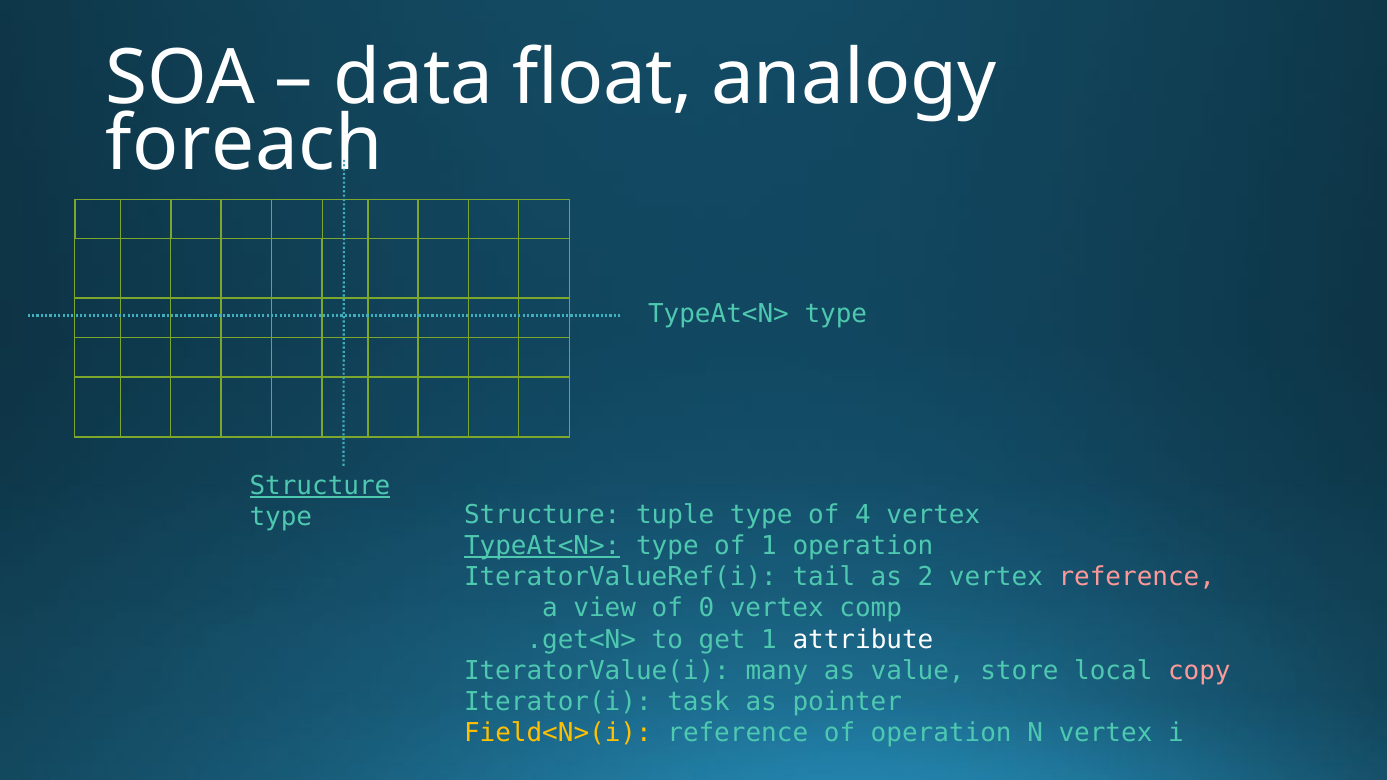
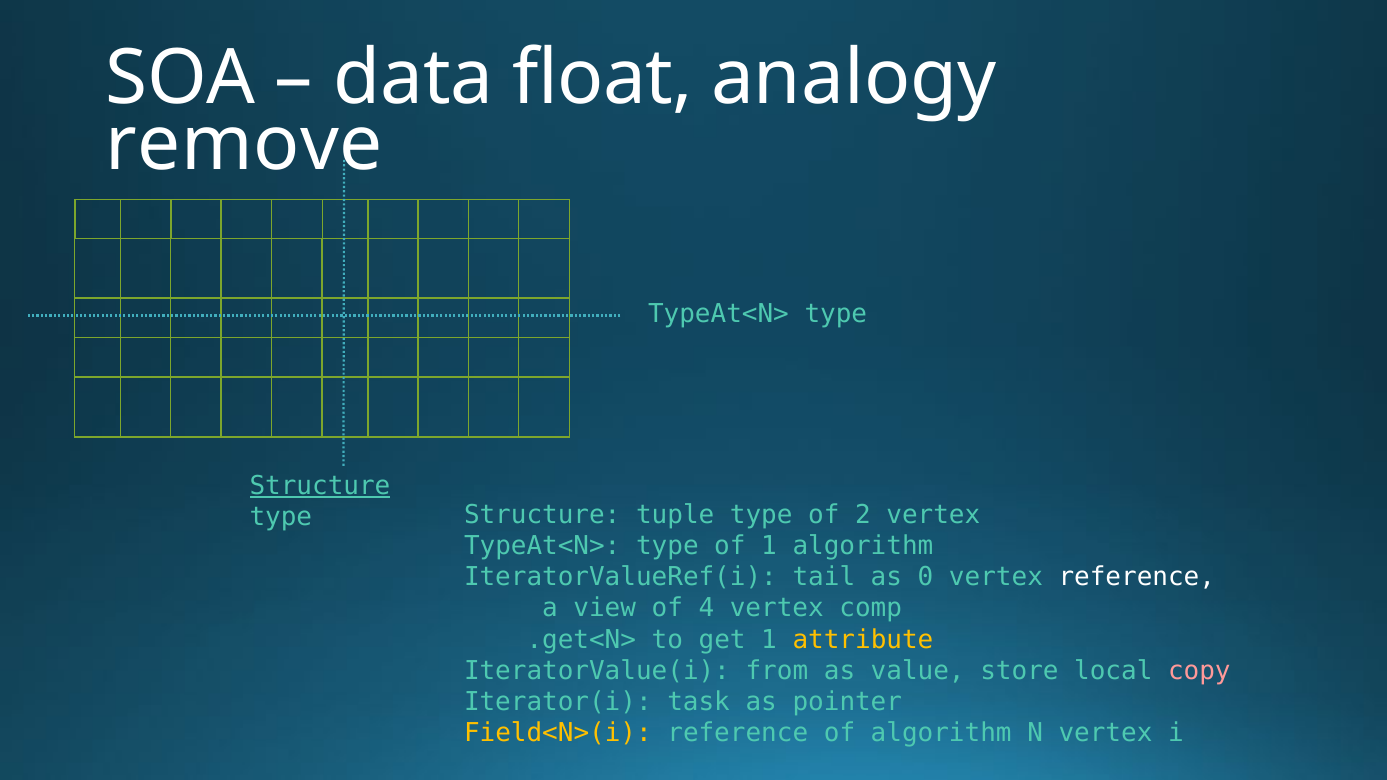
foreach: foreach -> remove (244, 145)
4: 4 -> 2 (863, 515)
TypeAt<N> underline: present -> none (542, 546)
1 operation: operation -> algorithm (863, 546)
2: 2 -> 0 (925, 577)
reference colour: pink -> white (1137, 577)
0: 0 -> 4 (707, 609)
attribute colour: white -> yellow (863, 640)
many: many -> from (777, 671)
of operation: operation -> algorithm (941, 733)
